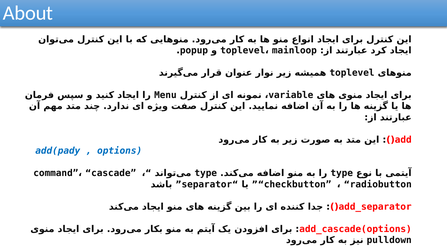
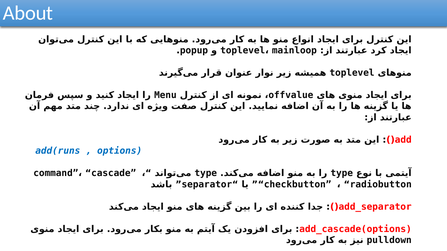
variable: variable -> offvalue (291, 95)
add(pady: add(pady -> add(runs (58, 151)
